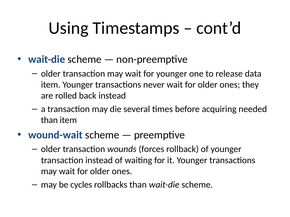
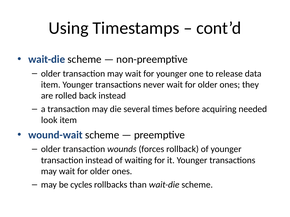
than: than -> look (49, 120)
